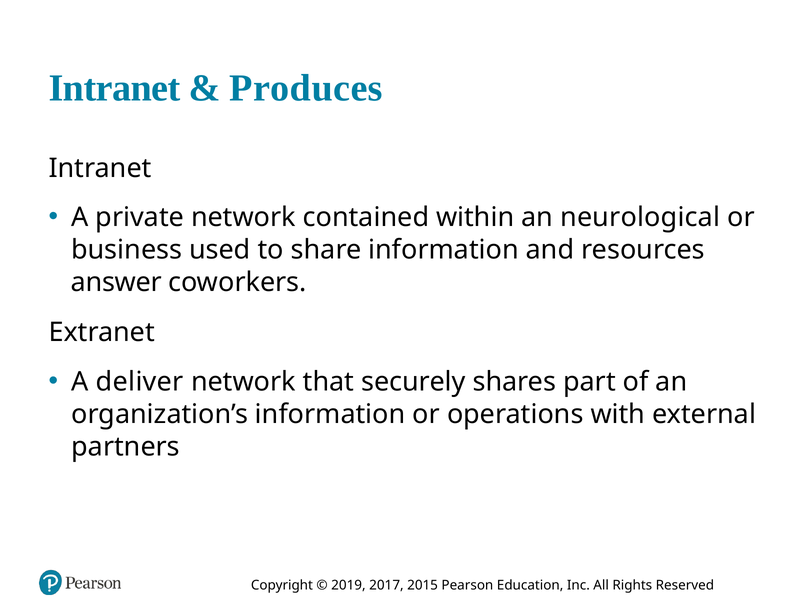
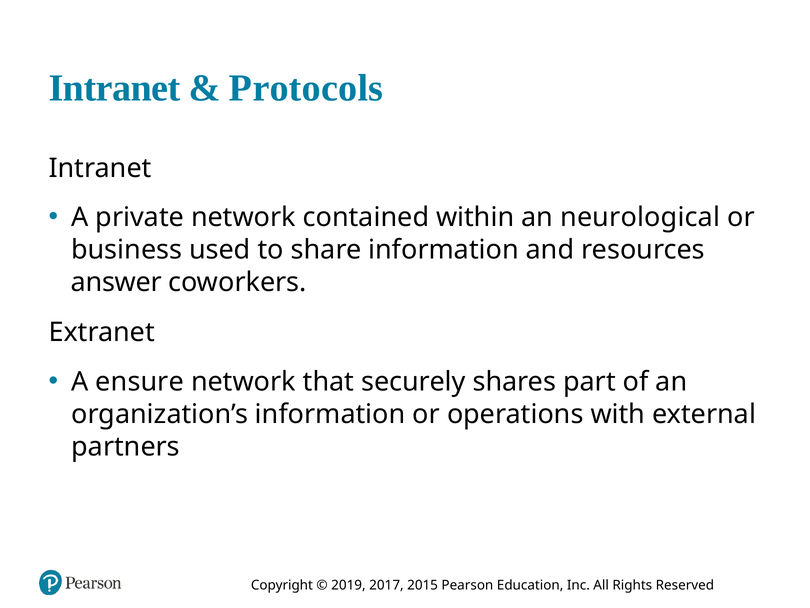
Produces: Produces -> Protocols (306, 88)
deliver: deliver -> ensure (140, 381)
